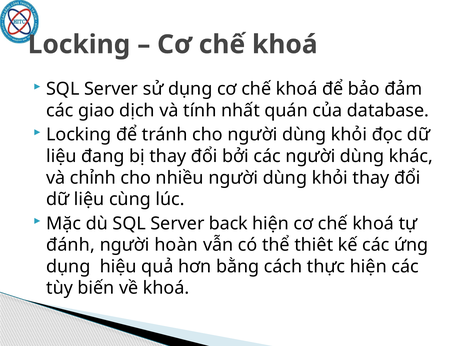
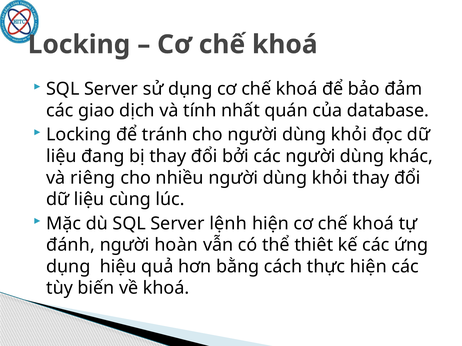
chỉnh: chỉnh -> riêng (93, 178)
back: back -> lệnh (228, 224)
